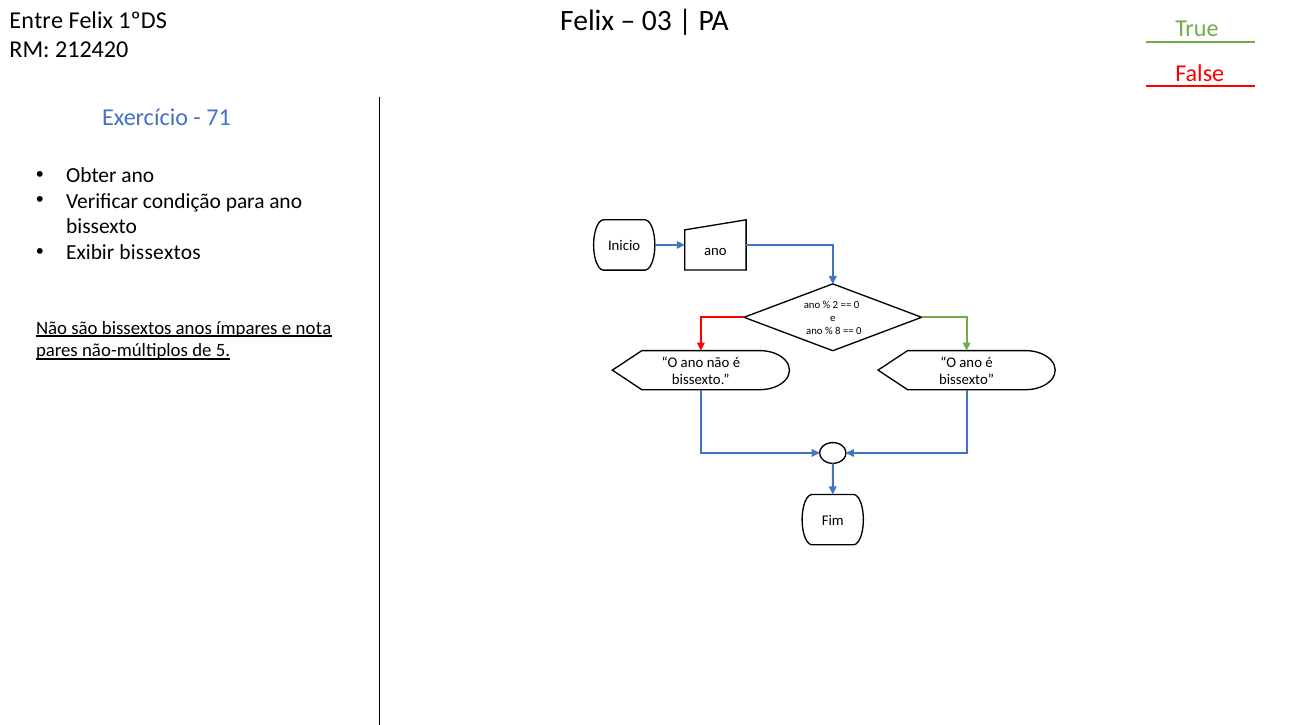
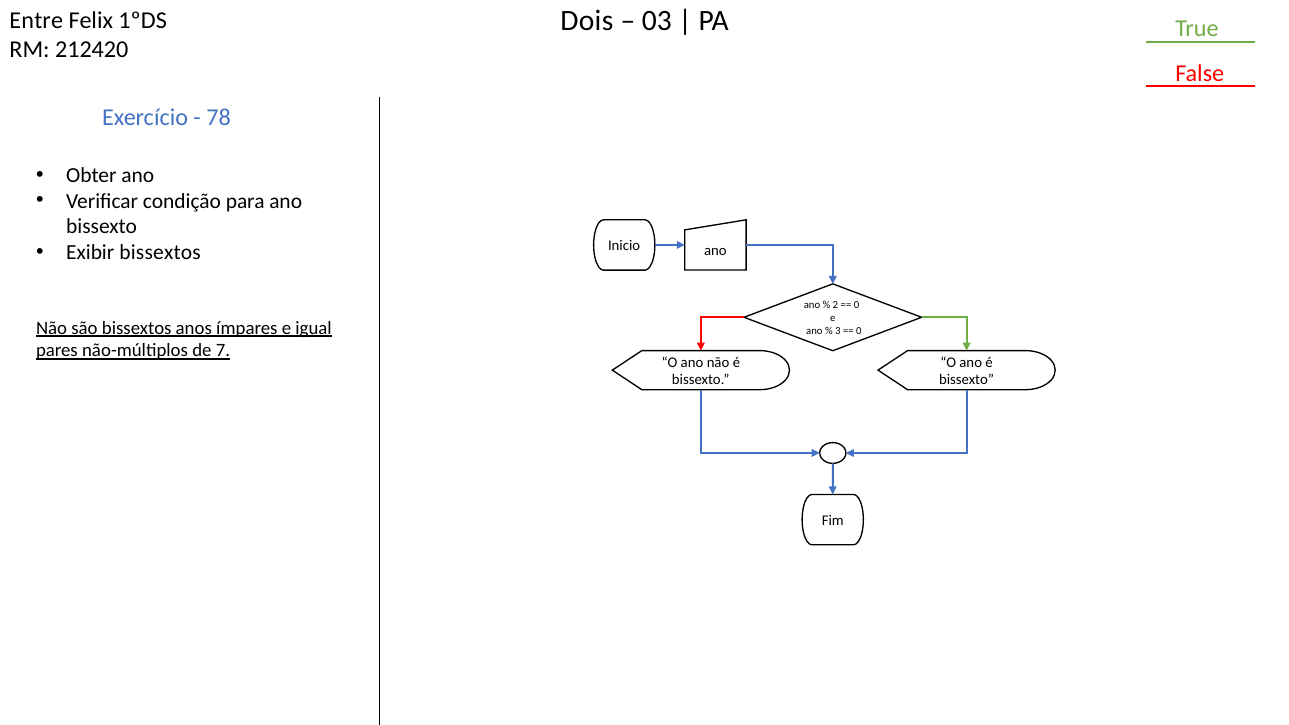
Felix: Felix -> Dois (587, 21)
71: 71 -> 78 (219, 118)
nota: nota -> igual (314, 328)
8: 8 -> 3 (838, 331)
5: 5 -> 7 (223, 351)
